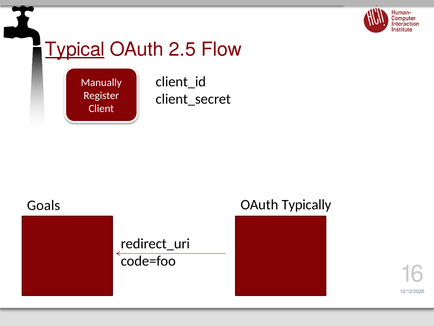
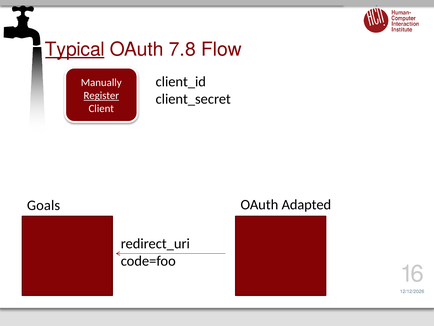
2.5: 2.5 -> 7.8 (182, 49)
Register underline: none -> present (101, 95)
Typically: Typically -> Adapted (306, 204)
